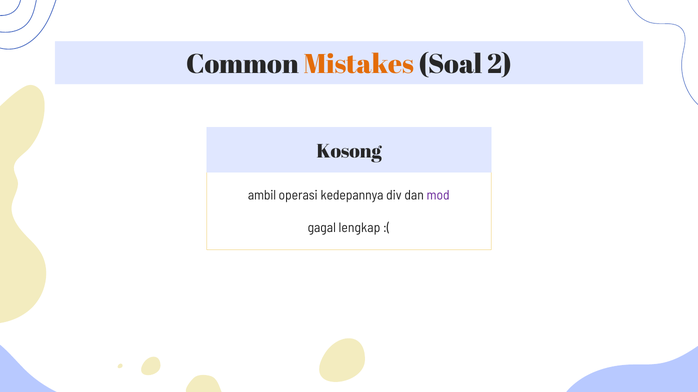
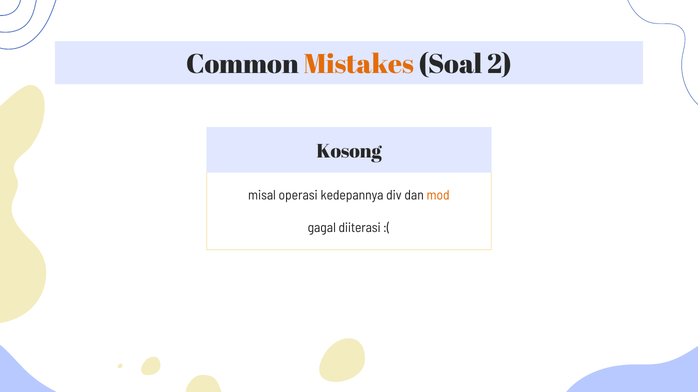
ambil: ambil -> misal (262, 196)
mod colour: purple -> orange (438, 196)
lengkap: lengkap -> diiterasi (360, 228)
